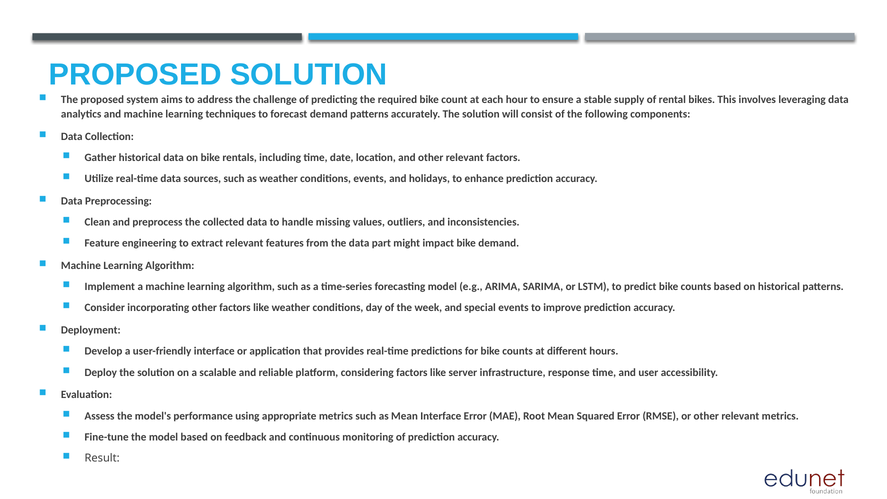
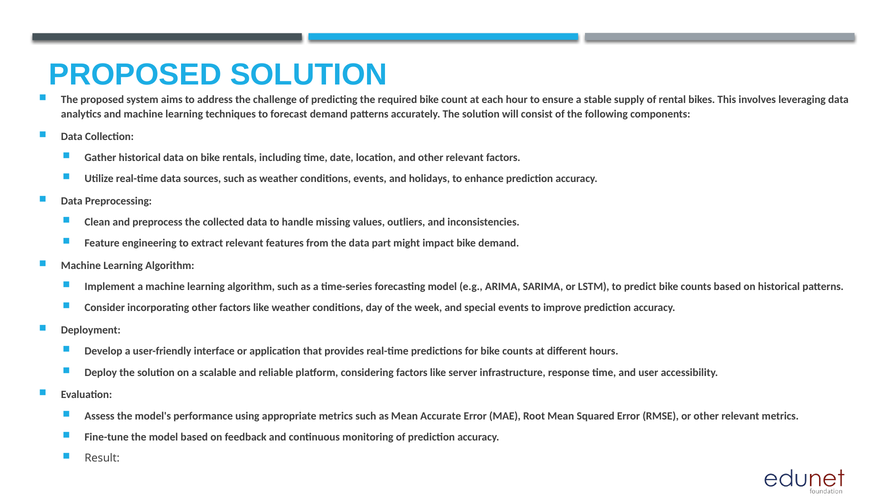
Mean Interface: Interface -> Accurate (441, 416)
